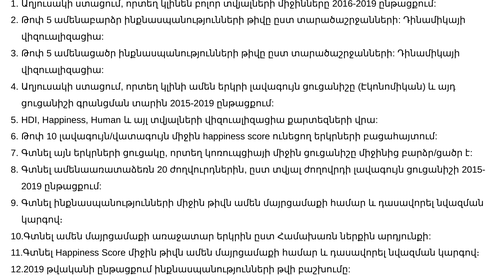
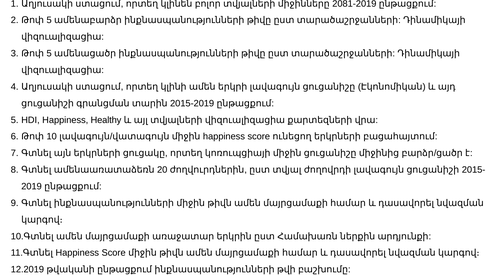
2016-2019: 2016-2019 -> 2081-2019 (354, 4)
Human: Human -> Healthy (106, 120)
